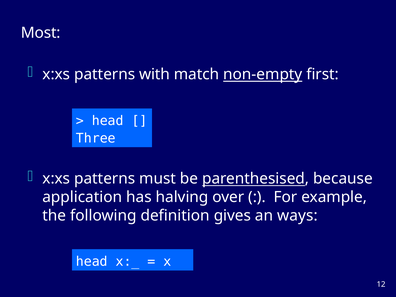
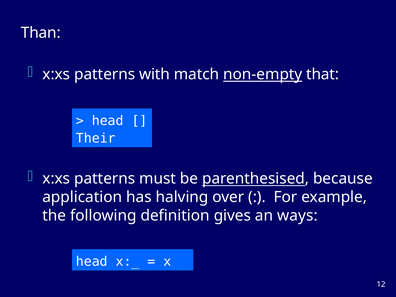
Most: Most -> Than (41, 33)
first: first -> that (323, 74)
Three: Three -> Their (96, 138)
